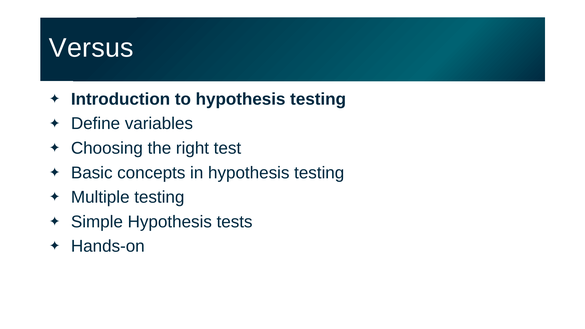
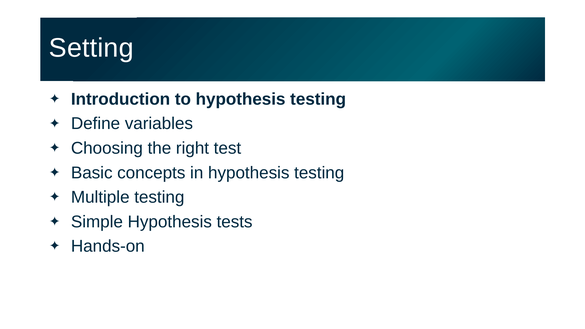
Versus: Versus -> Setting (91, 48)
